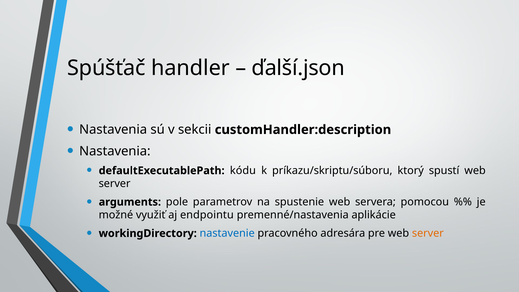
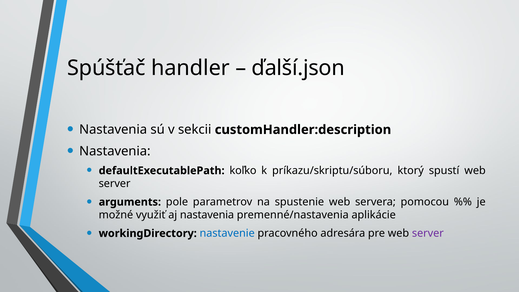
kódu: kódu -> koľko (243, 171)
aj endpointu: endpointu -> nastavenia (207, 215)
server colour: orange -> purple (428, 233)
